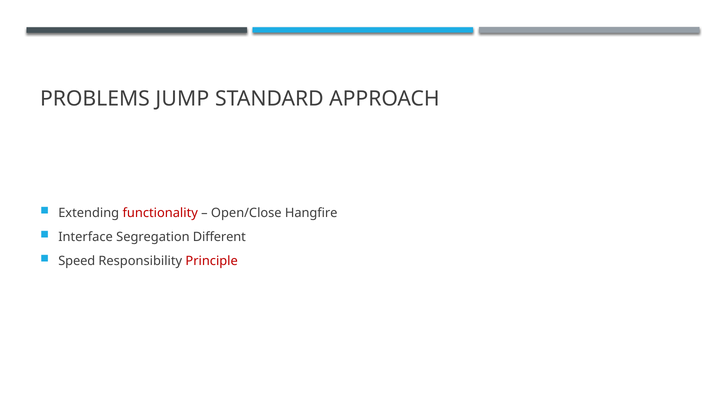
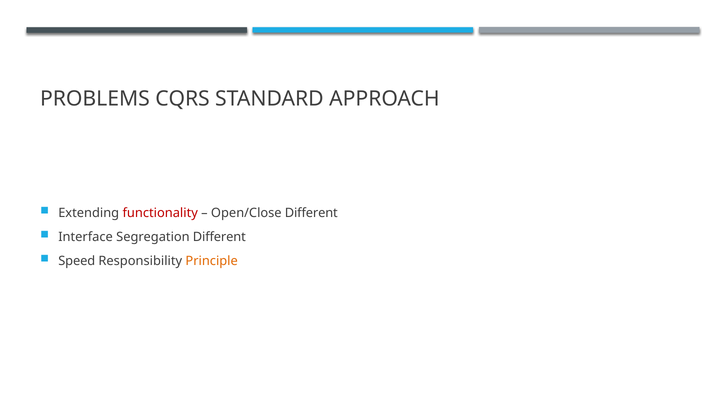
JUMP: JUMP -> CQRS (183, 99)
Open/Close Hangfire: Hangfire -> Different (311, 213)
Principle colour: red -> orange (212, 261)
